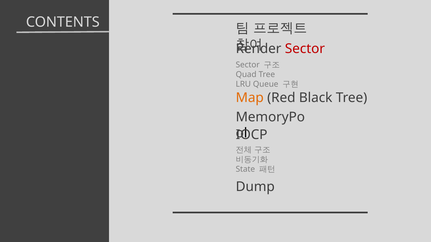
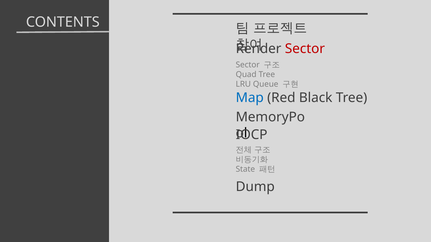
Map colour: orange -> blue (250, 98)
